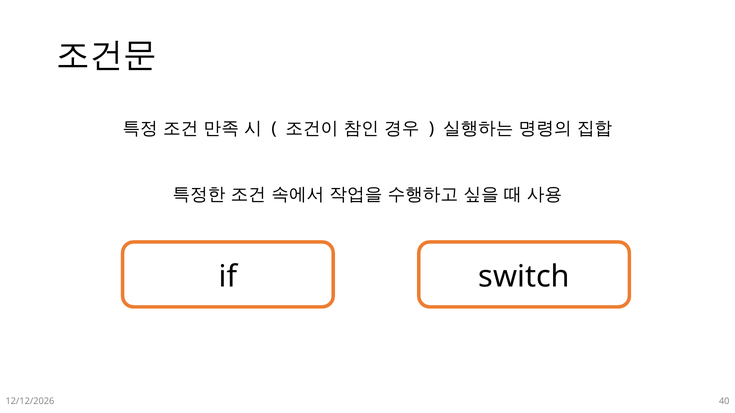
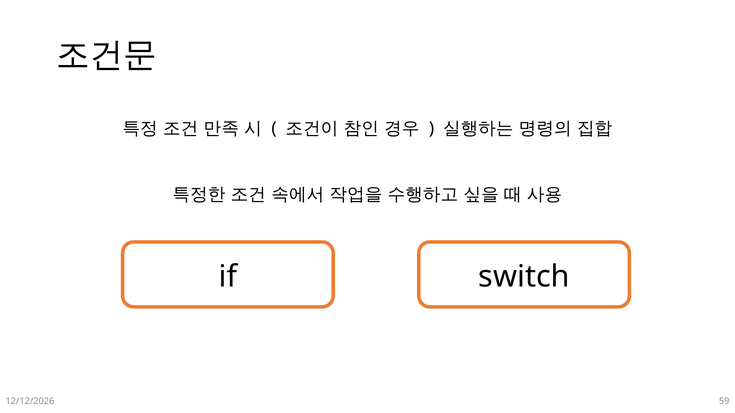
40: 40 -> 59 (724, 402)
